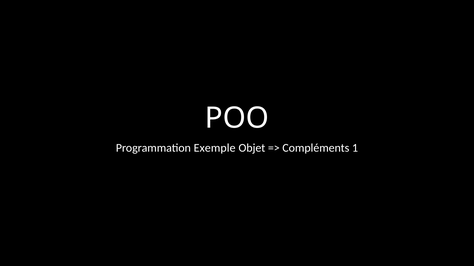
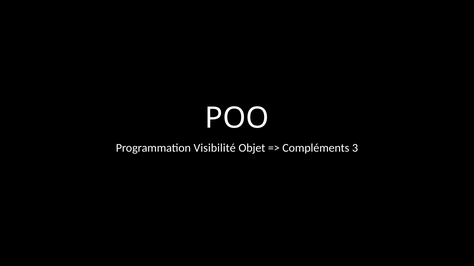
Exemple: Exemple -> Visibilité (215, 148)
1: 1 -> 3 (355, 148)
